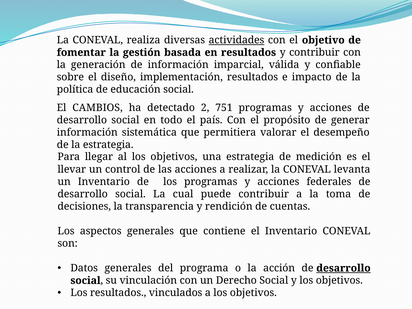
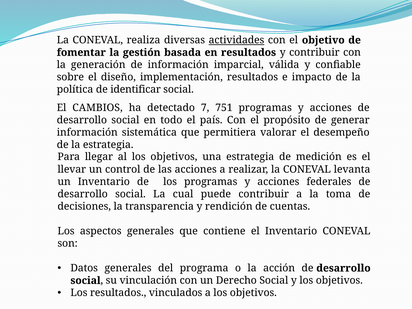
educación: educación -> identificar (136, 90)
2: 2 -> 7 (205, 108)
desarrollo underline: present -> none (343, 268)
